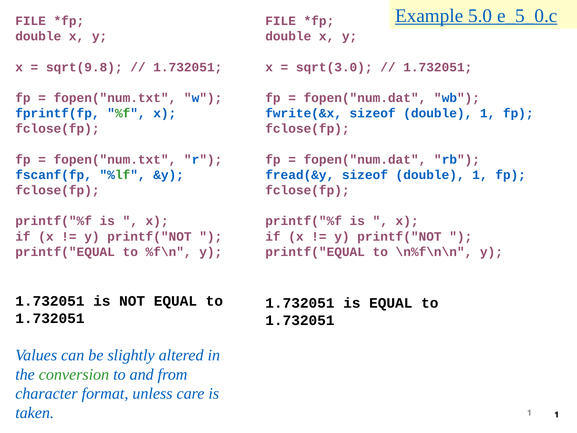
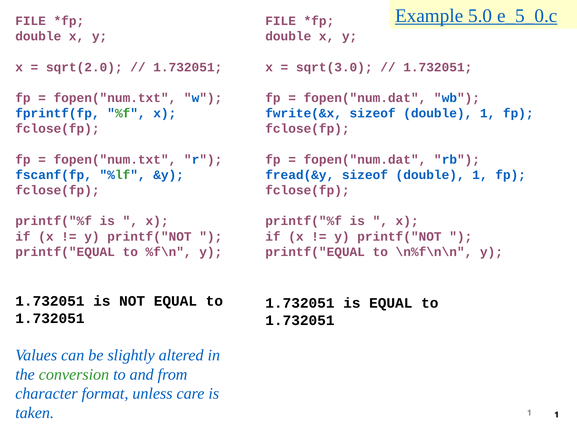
sqrt(9.8: sqrt(9.8 -> sqrt(2.0 (84, 67)
